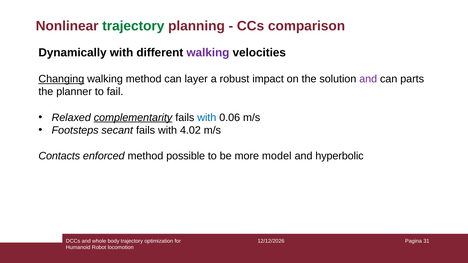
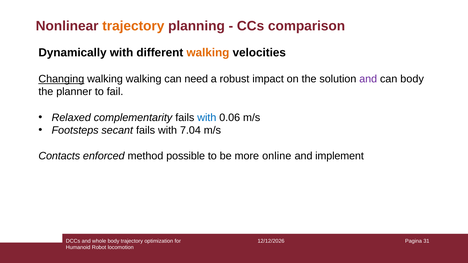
trajectory colour: green -> orange (133, 26)
walking colour: purple -> orange (208, 53)
walking method: method -> walking (144, 79)
layer: layer -> need (196, 79)
can parts: parts -> body (412, 79)
complementarity underline: present -> none (133, 118)
4.02: 4.02 -> 7.04 (190, 130)
model: model -> online (277, 156)
hyperbolic: hyperbolic -> implement (340, 156)
